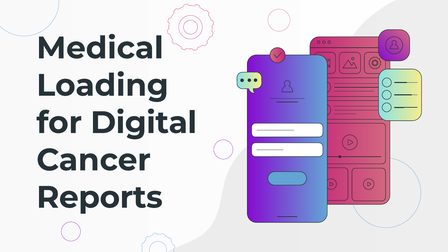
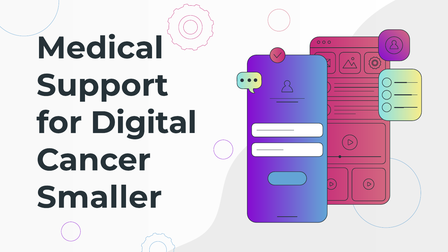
Loading: Loading -> Support (102, 85)
Reports: Reports -> Smaller (99, 197)
